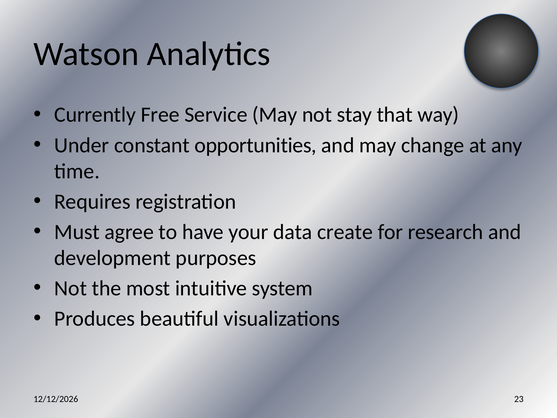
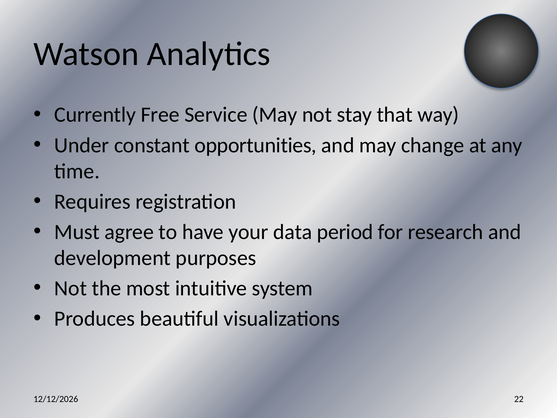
create: create -> period (345, 232)
23: 23 -> 22 (519, 399)
